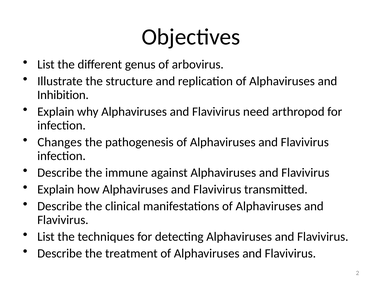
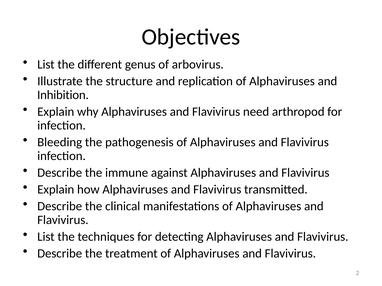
Changes: Changes -> Bleeding (60, 142)
